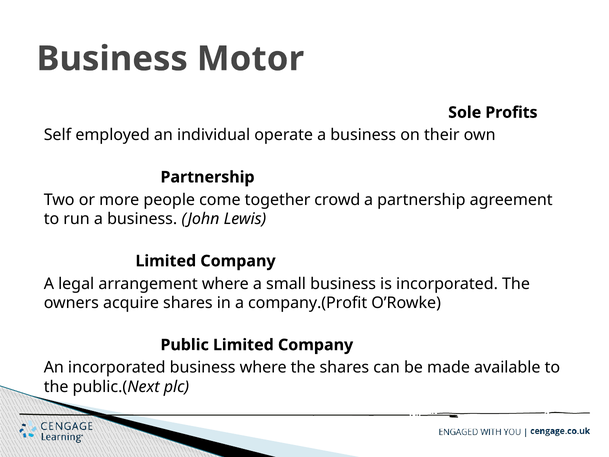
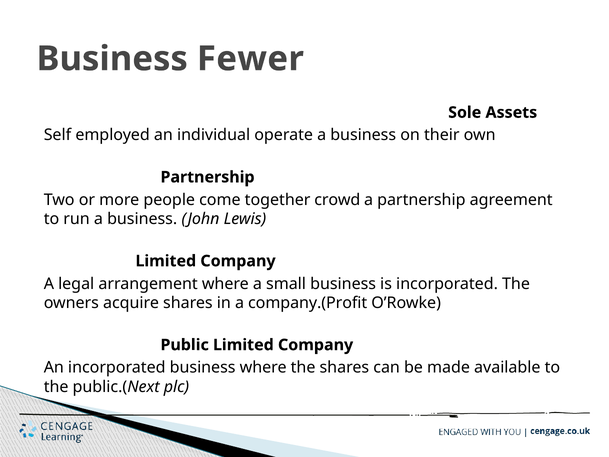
Motor: Motor -> Fewer (250, 59)
Profits: Profits -> Assets (511, 112)
